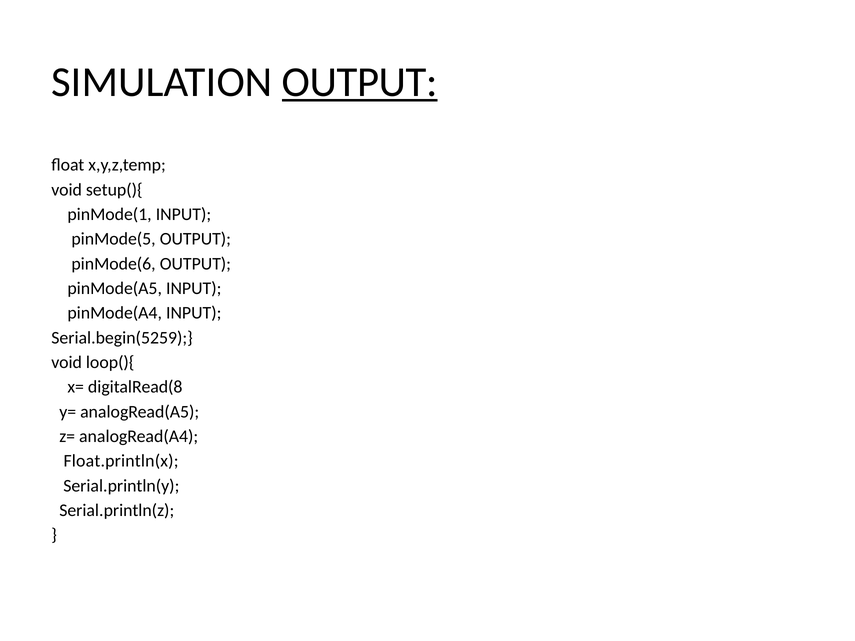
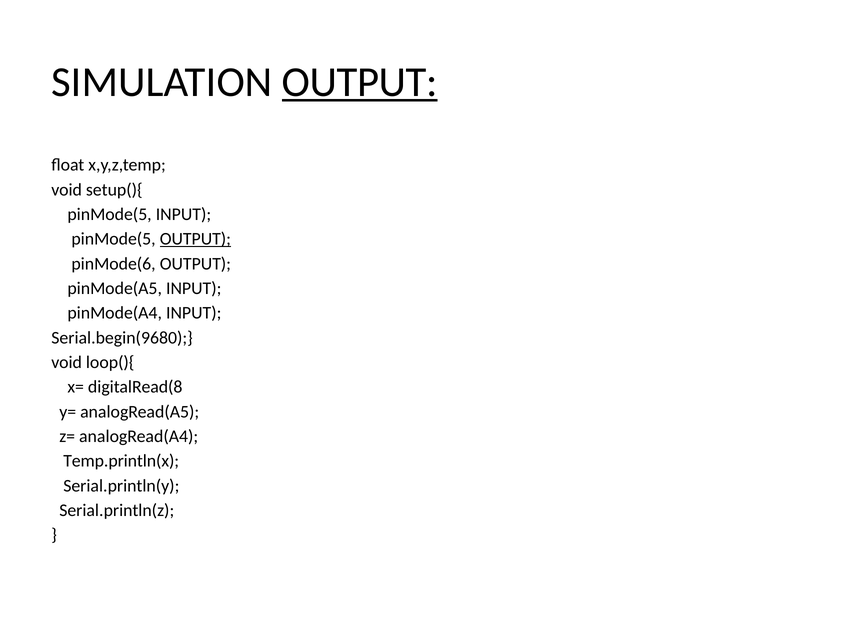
pinMode(1: pinMode(1 -> pinMode(5 (110, 214)
OUTPUT underline: none -> present (195, 239)
Serial.begin(5259: Serial.begin(5259 -> Serial.begin(9680 (122, 338)
Float.println(x: Float.println(x -> Temp.println(x (121, 461)
